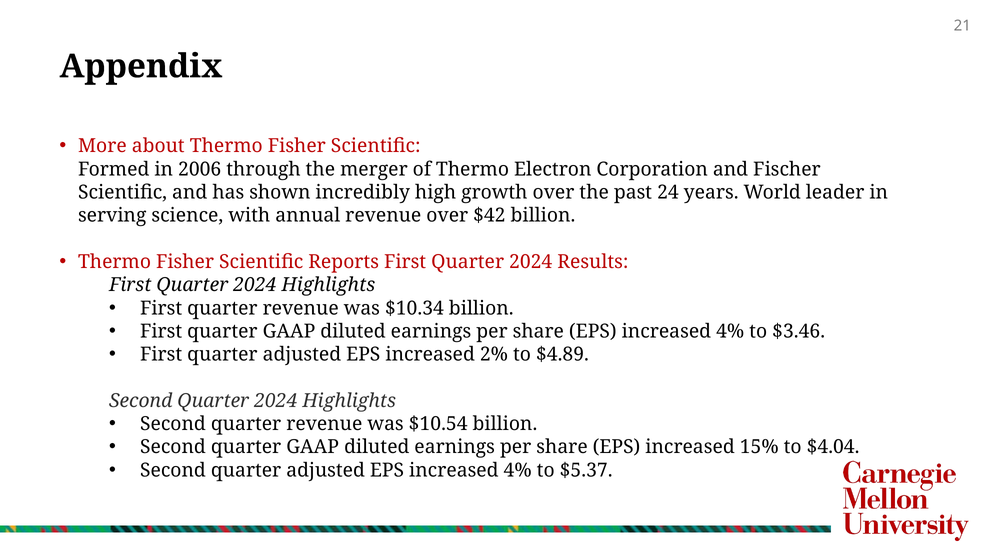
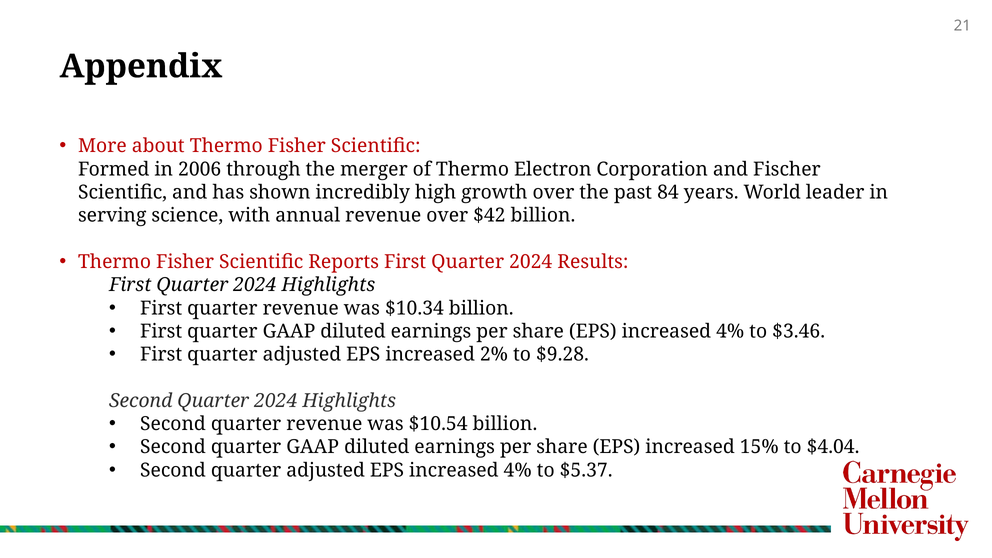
24: 24 -> 84 (668, 192)
$4.89: $4.89 -> $9.28 (562, 355)
